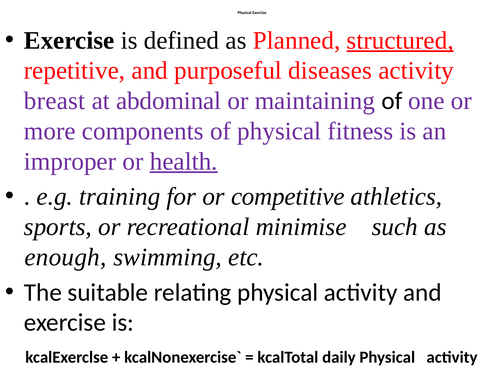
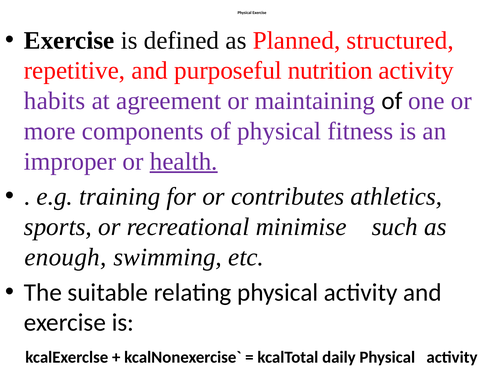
structured underline: present -> none (400, 40)
diseases: diseases -> nutrition (330, 71)
breast: breast -> habits (55, 101)
abdominal: abdominal -> agreement (169, 101)
competitive: competitive -> contributes (288, 197)
